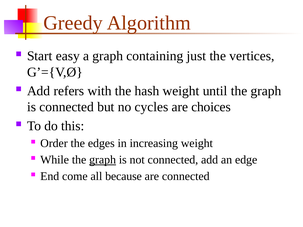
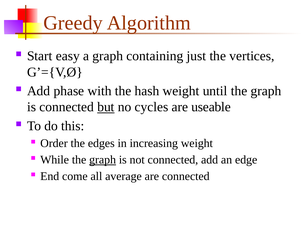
refers: refers -> phase (69, 91)
but underline: none -> present (106, 107)
choices: choices -> useable (211, 107)
because: because -> average (123, 176)
